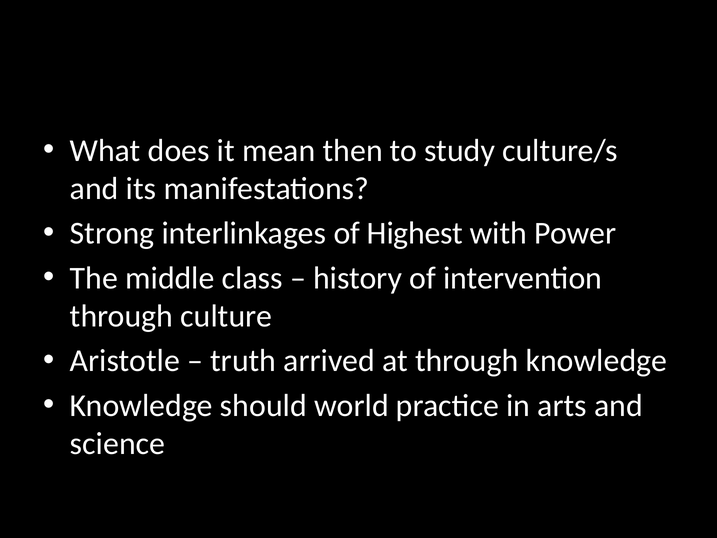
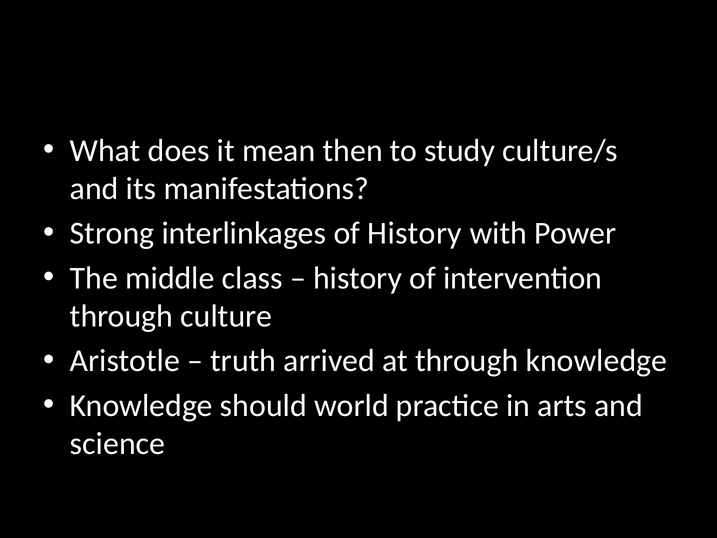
of Highest: Highest -> History (415, 233)
